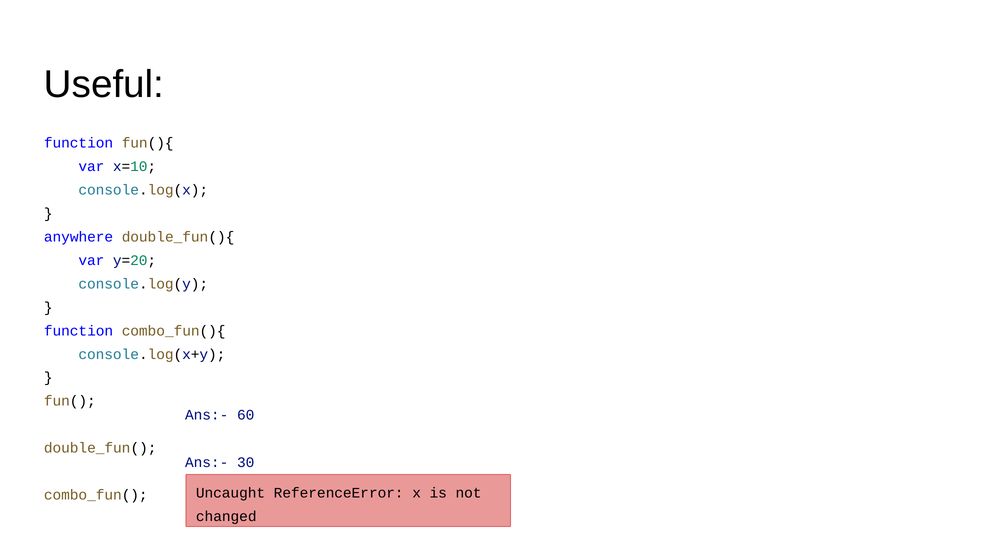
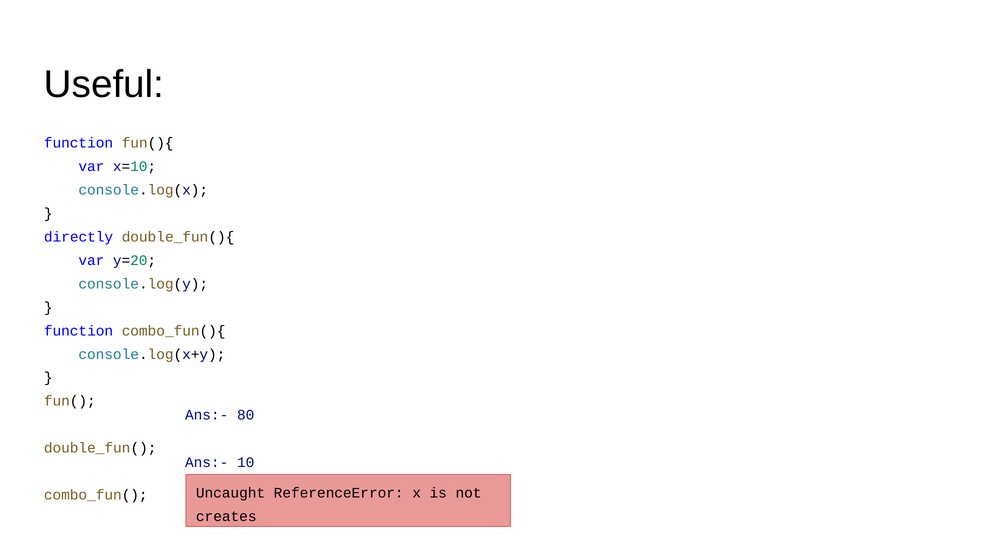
anywhere: anywhere -> directly (79, 237)
60: 60 -> 80 (246, 415)
30: 30 -> 10 (246, 463)
changed: changed -> creates (226, 516)
